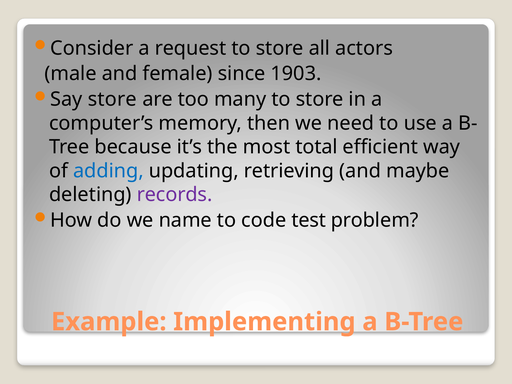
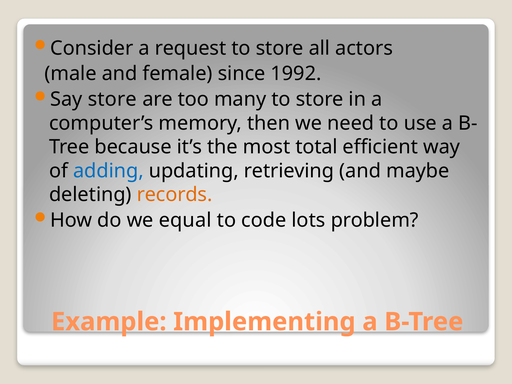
1903: 1903 -> 1992 (296, 74)
records colour: purple -> orange (175, 195)
name: name -> equal (185, 220)
test: test -> lots (308, 220)
